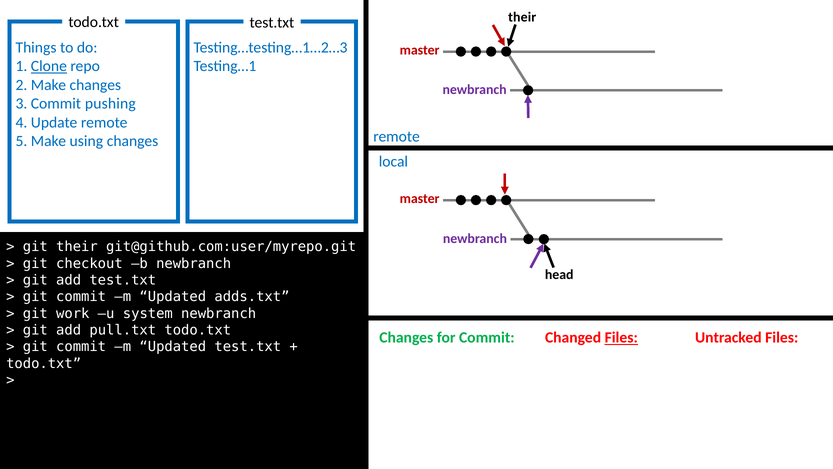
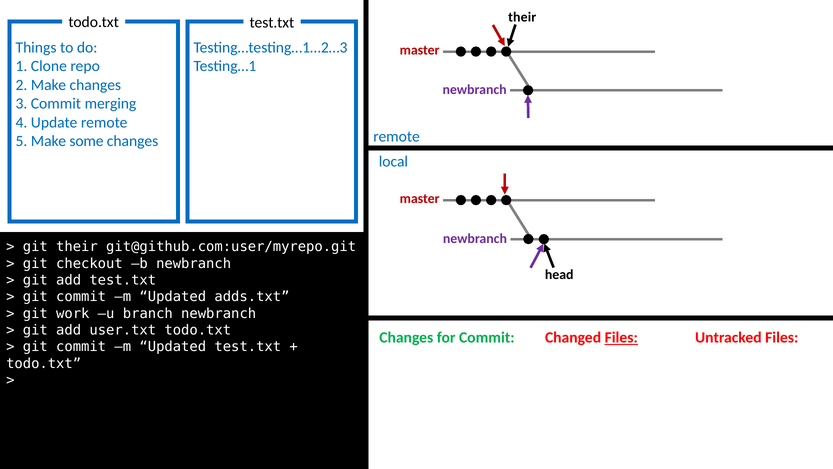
Clone underline: present -> none (49, 66)
pushing: pushing -> merging (110, 104)
using: using -> some (86, 141)
system: system -> branch (148, 313)
pull.txt: pull.txt -> user.txt (123, 330)
